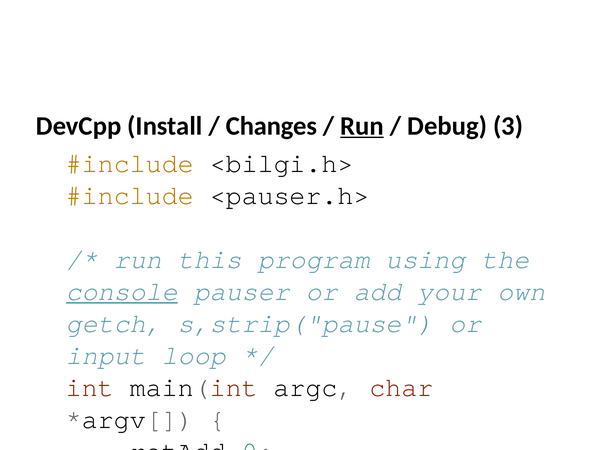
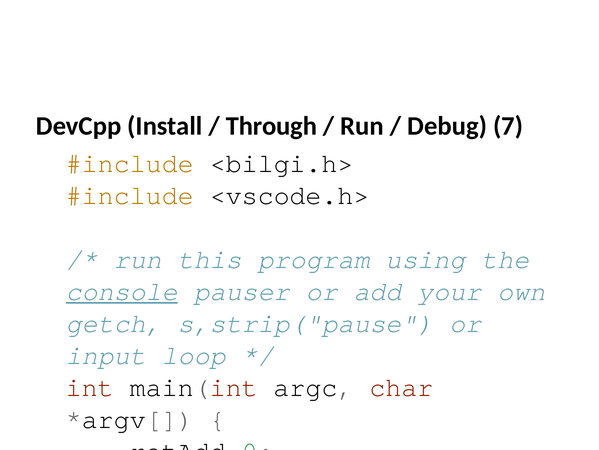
Changes: Changes -> Through (271, 126)
Run underline: present -> none (362, 126)
3: 3 -> 7 (508, 126)
<pauser.h>: <pauser.h> -> <vscode.h> (290, 195)
